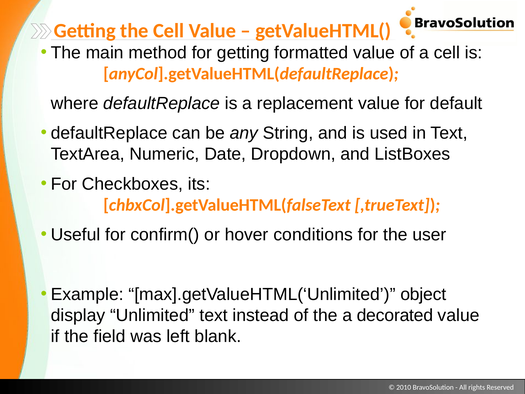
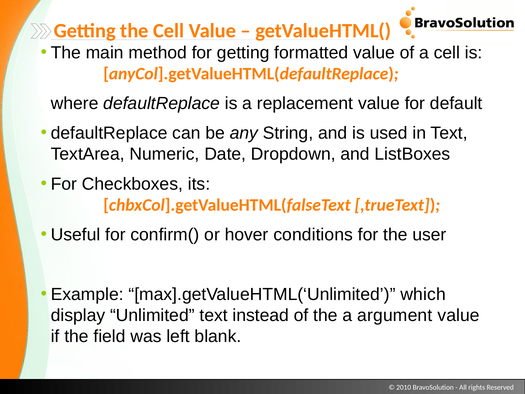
object: object -> which (423, 294)
decorated: decorated -> argument (395, 315)
